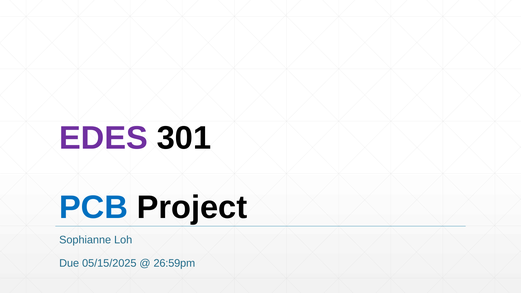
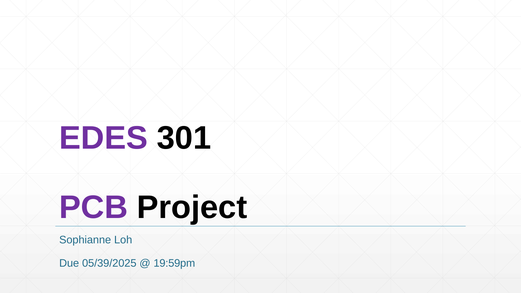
PCB colour: blue -> purple (94, 208)
05/15/2025: 05/15/2025 -> 05/39/2025 (109, 263)
26:59pm: 26:59pm -> 19:59pm (174, 263)
